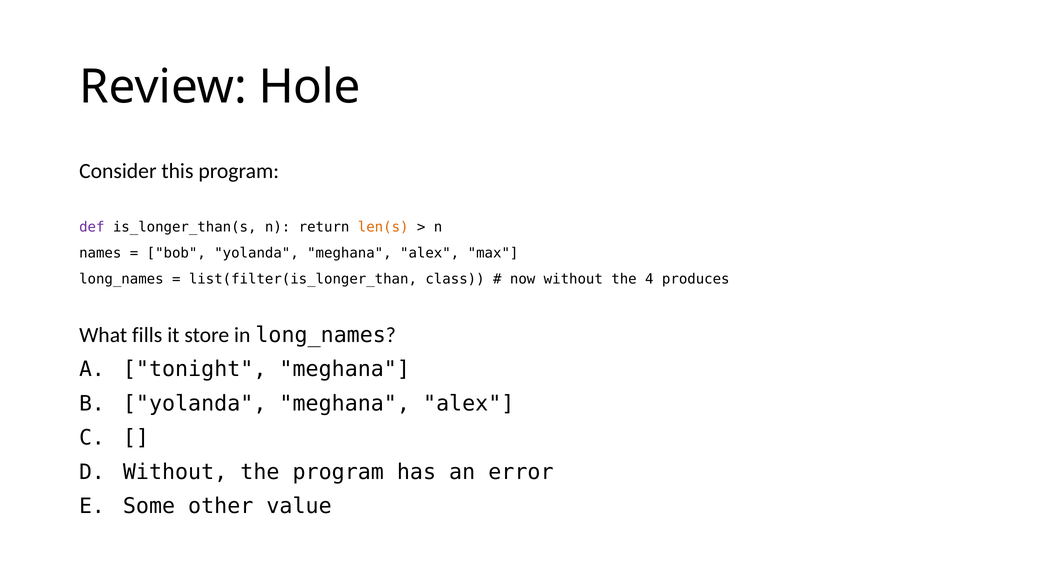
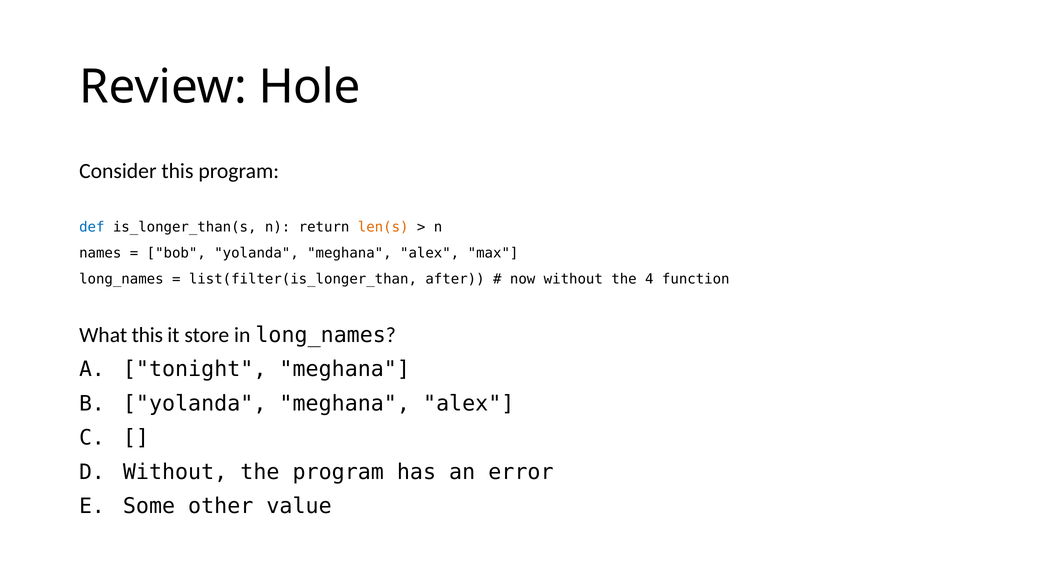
def colour: purple -> blue (92, 227)
class: class -> after (455, 279)
produces: produces -> function (696, 279)
What fills: fills -> this (147, 335)
